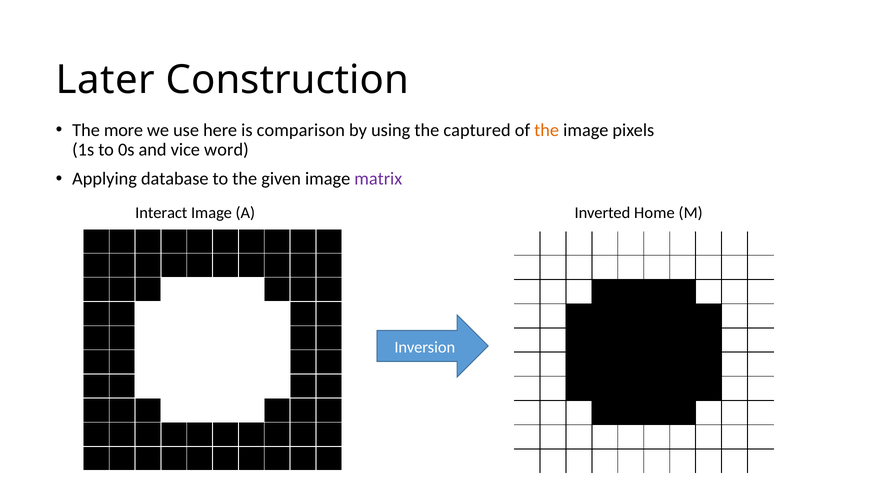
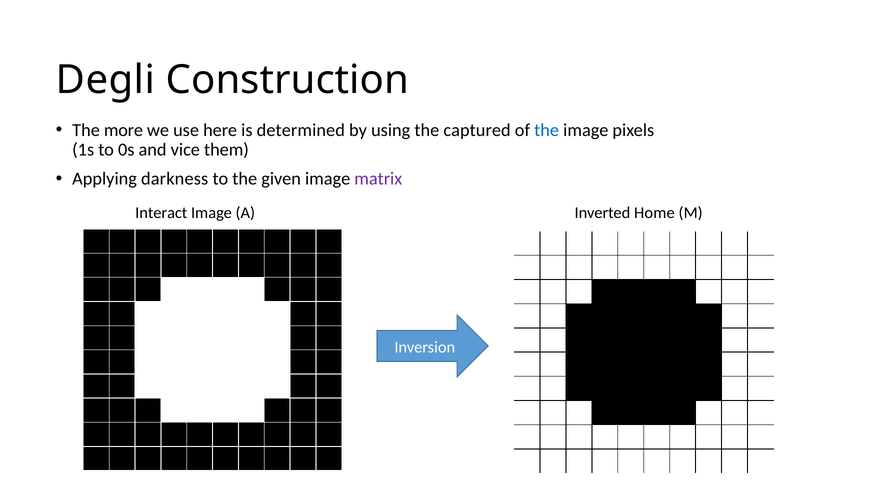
Later: Later -> Degli (105, 80)
comparison: comparison -> determined (301, 130)
the colour: orange -> blue (547, 130)
word: word -> them (227, 150)
database: database -> darkness (175, 179)
